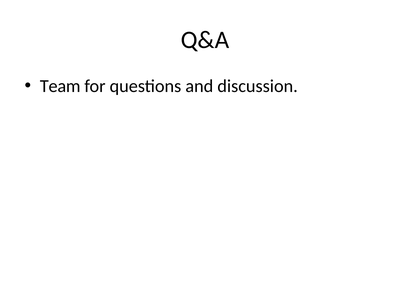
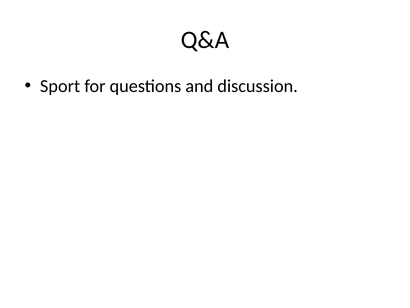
Team: Team -> Sport (60, 86)
